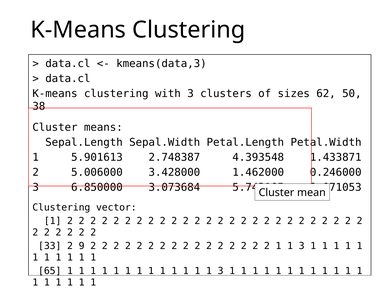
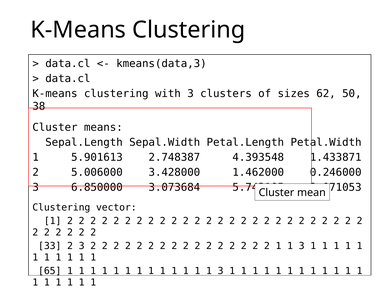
2 9: 9 -> 3 (82, 246)
